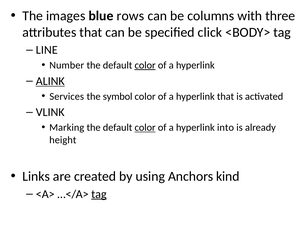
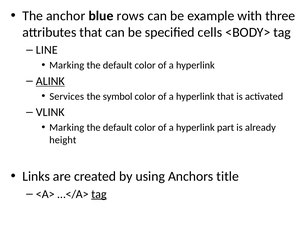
images: images -> anchor (66, 16)
columns: columns -> example (211, 16)
click: click -> cells (210, 32)
Number: Number -> Marking (67, 65)
color underline: present -> none (145, 65)
color underline: present -> none (145, 128)
into: into -> part (226, 128)
kind: kind -> title (228, 176)
